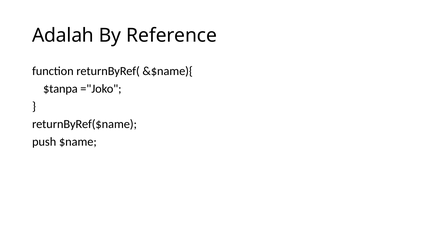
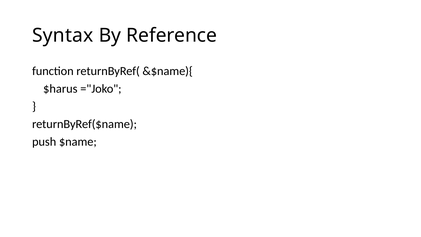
Adalah: Adalah -> Syntax (63, 35)
$tanpa: $tanpa -> $harus (60, 89)
